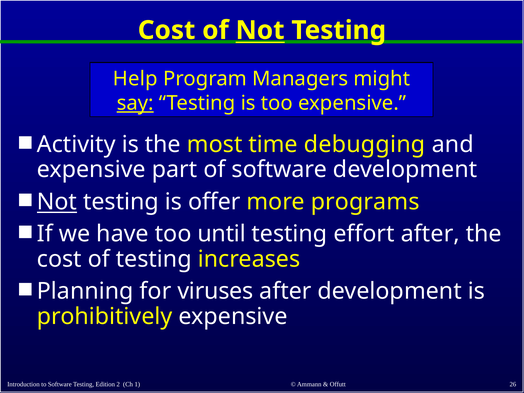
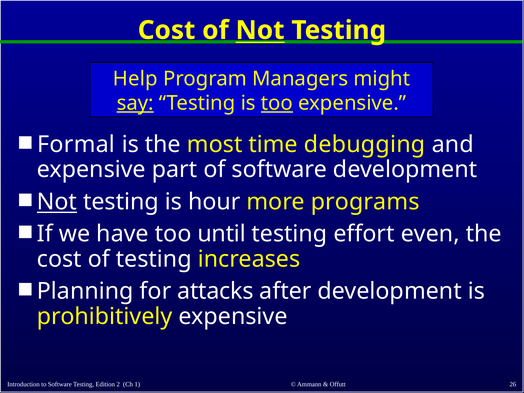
too underline: none -> present (277, 103)
Activity: Activity -> Formal (76, 144)
offer: offer -> hour (214, 202)
effort after: after -> even (430, 234)
viruses: viruses -> attacks (215, 291)
